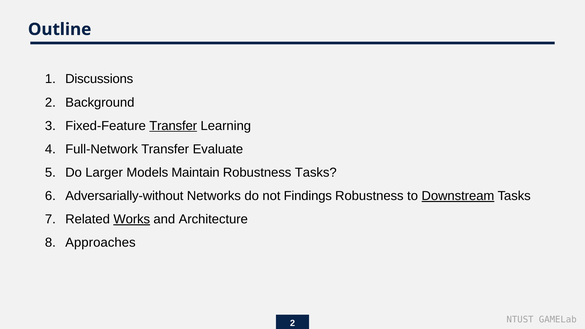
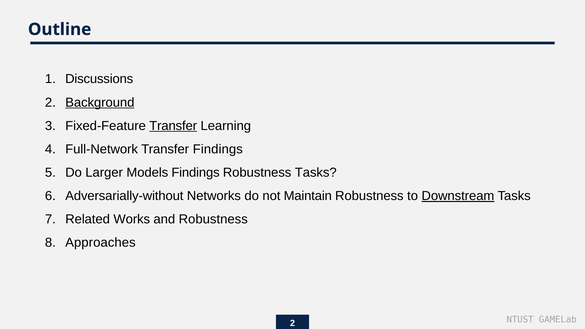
Background underline: none -> present (100, 102)
Transfer Evaluate: Evaluate -> Findings (218, 149)
Models Maintain: Maintain -> Findings (196, 173)
Findings: Findings -> Maintain (308, 196)
Works underline: present -> none (132, 219)
and Architecture: Architecture -> Robustness (213, 219)
